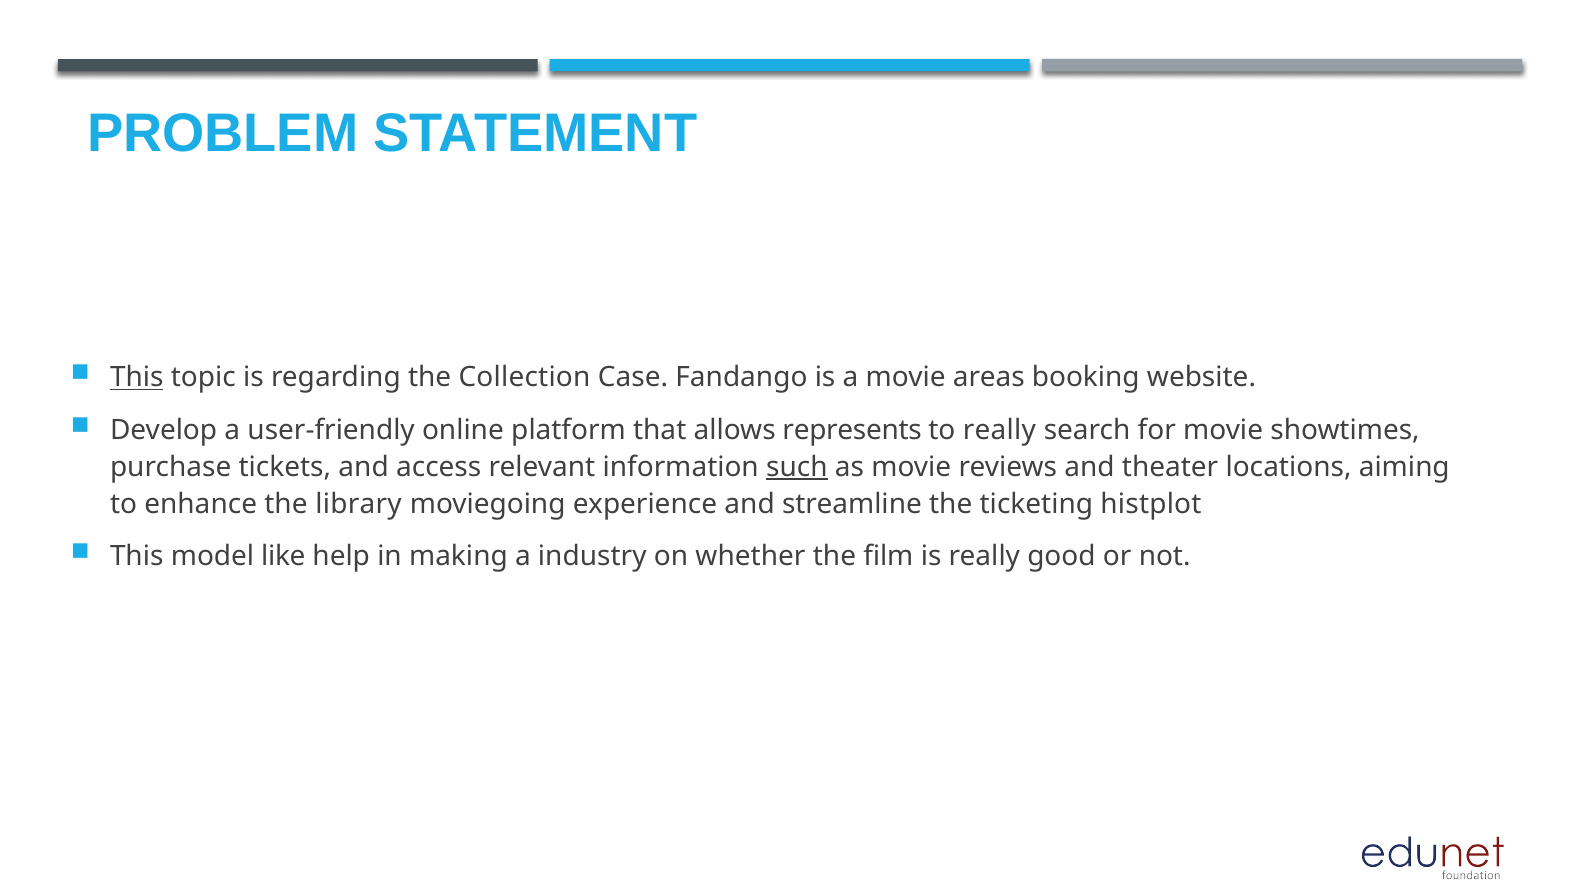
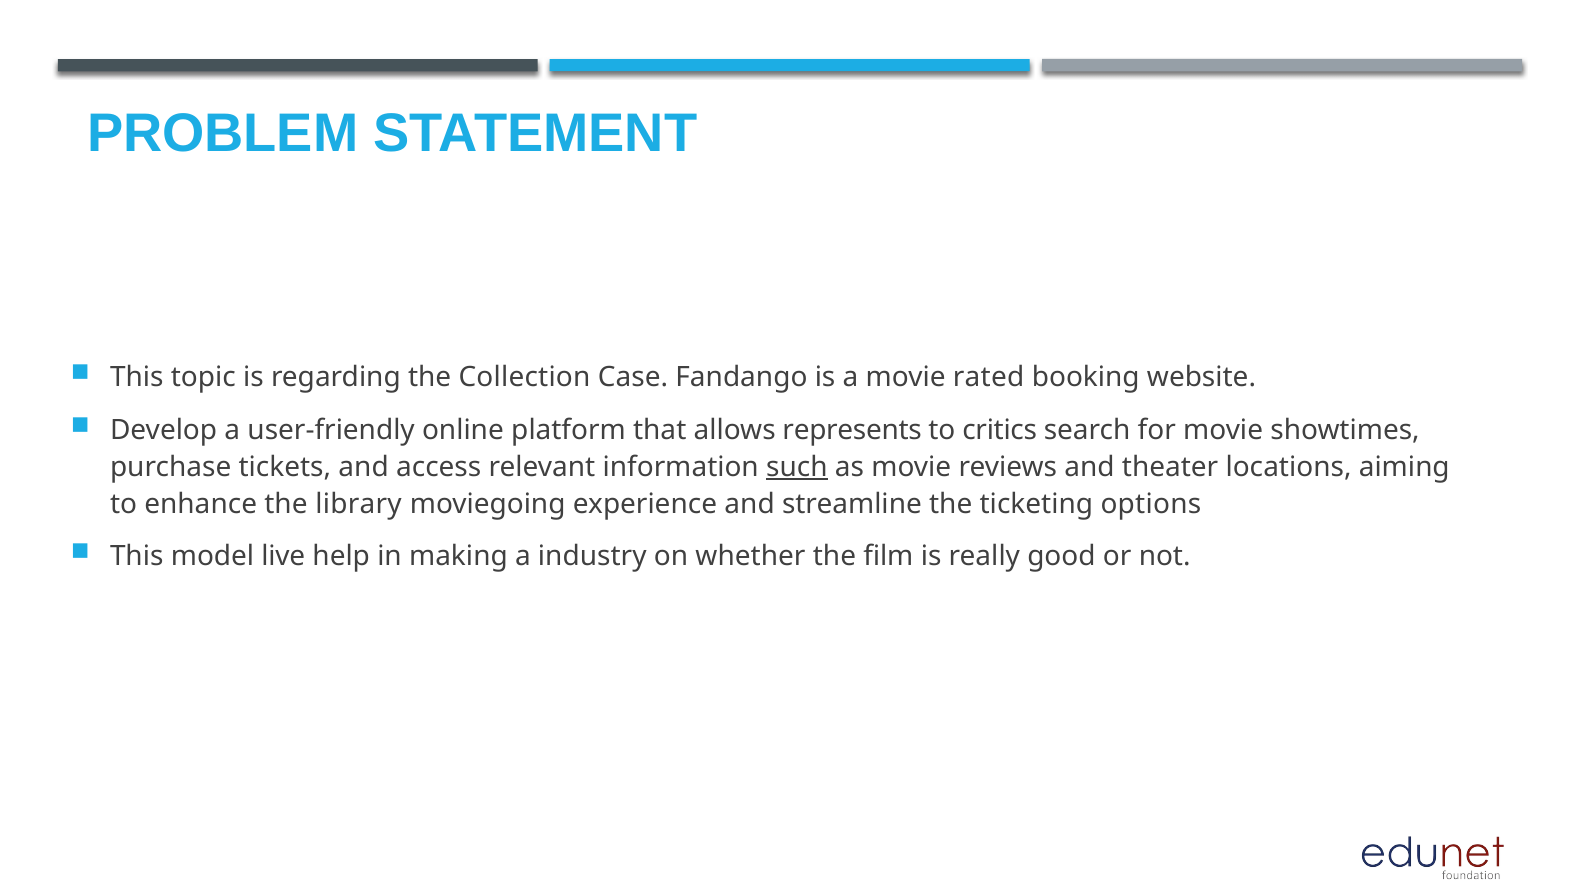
This underline: present -> none (137, 377)
areas: areas -> rated (989, 377)
to really: really -> critics (1000, 430)
histplot: histplot -> options (1151, 504)
like: like -> live (283, 556)
